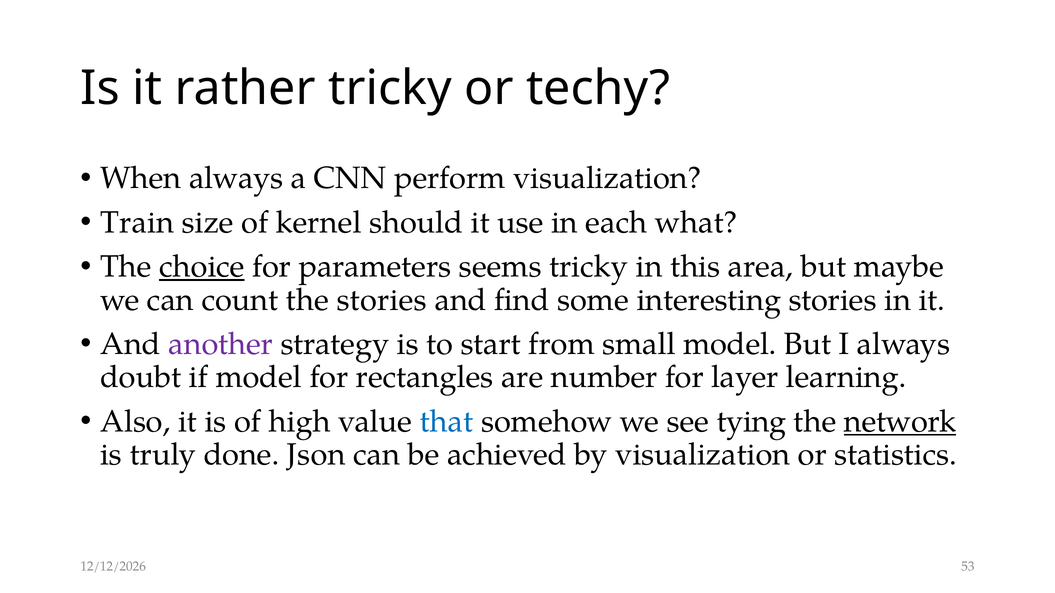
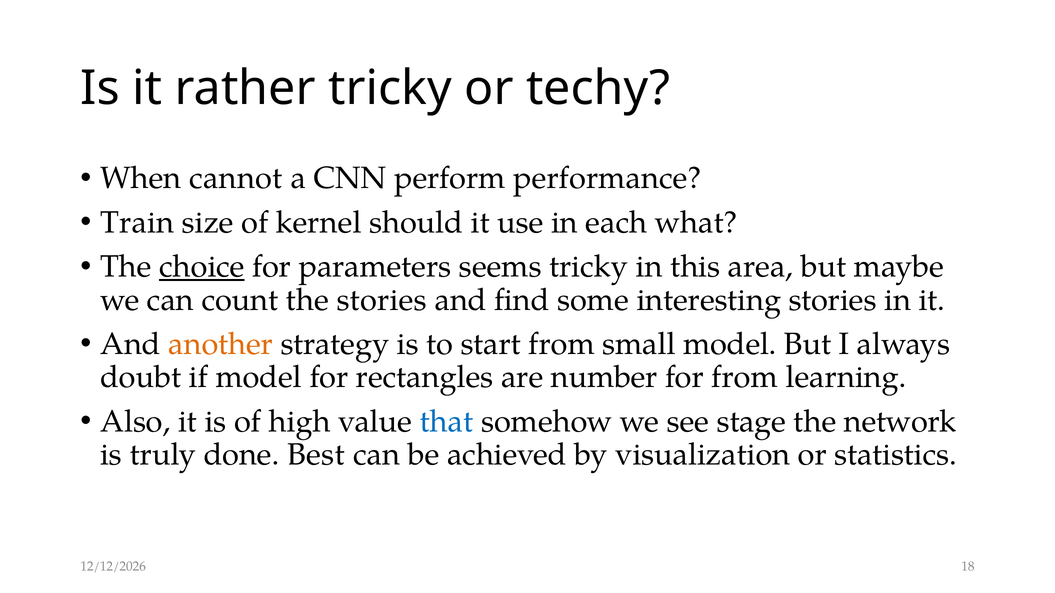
When always: always -> cannot (236, 178)
perform visualization: visualization -> performance (607, 178)
another colour: purple -> orange (221, 344)
for layer: layer -> from (745, 378)
tying: tying -> stage (751, 422)
network underline: present -> none (900, 422)
Json: Json -> Best (316, 455)
53: 53 -> 18 (968, 567)
